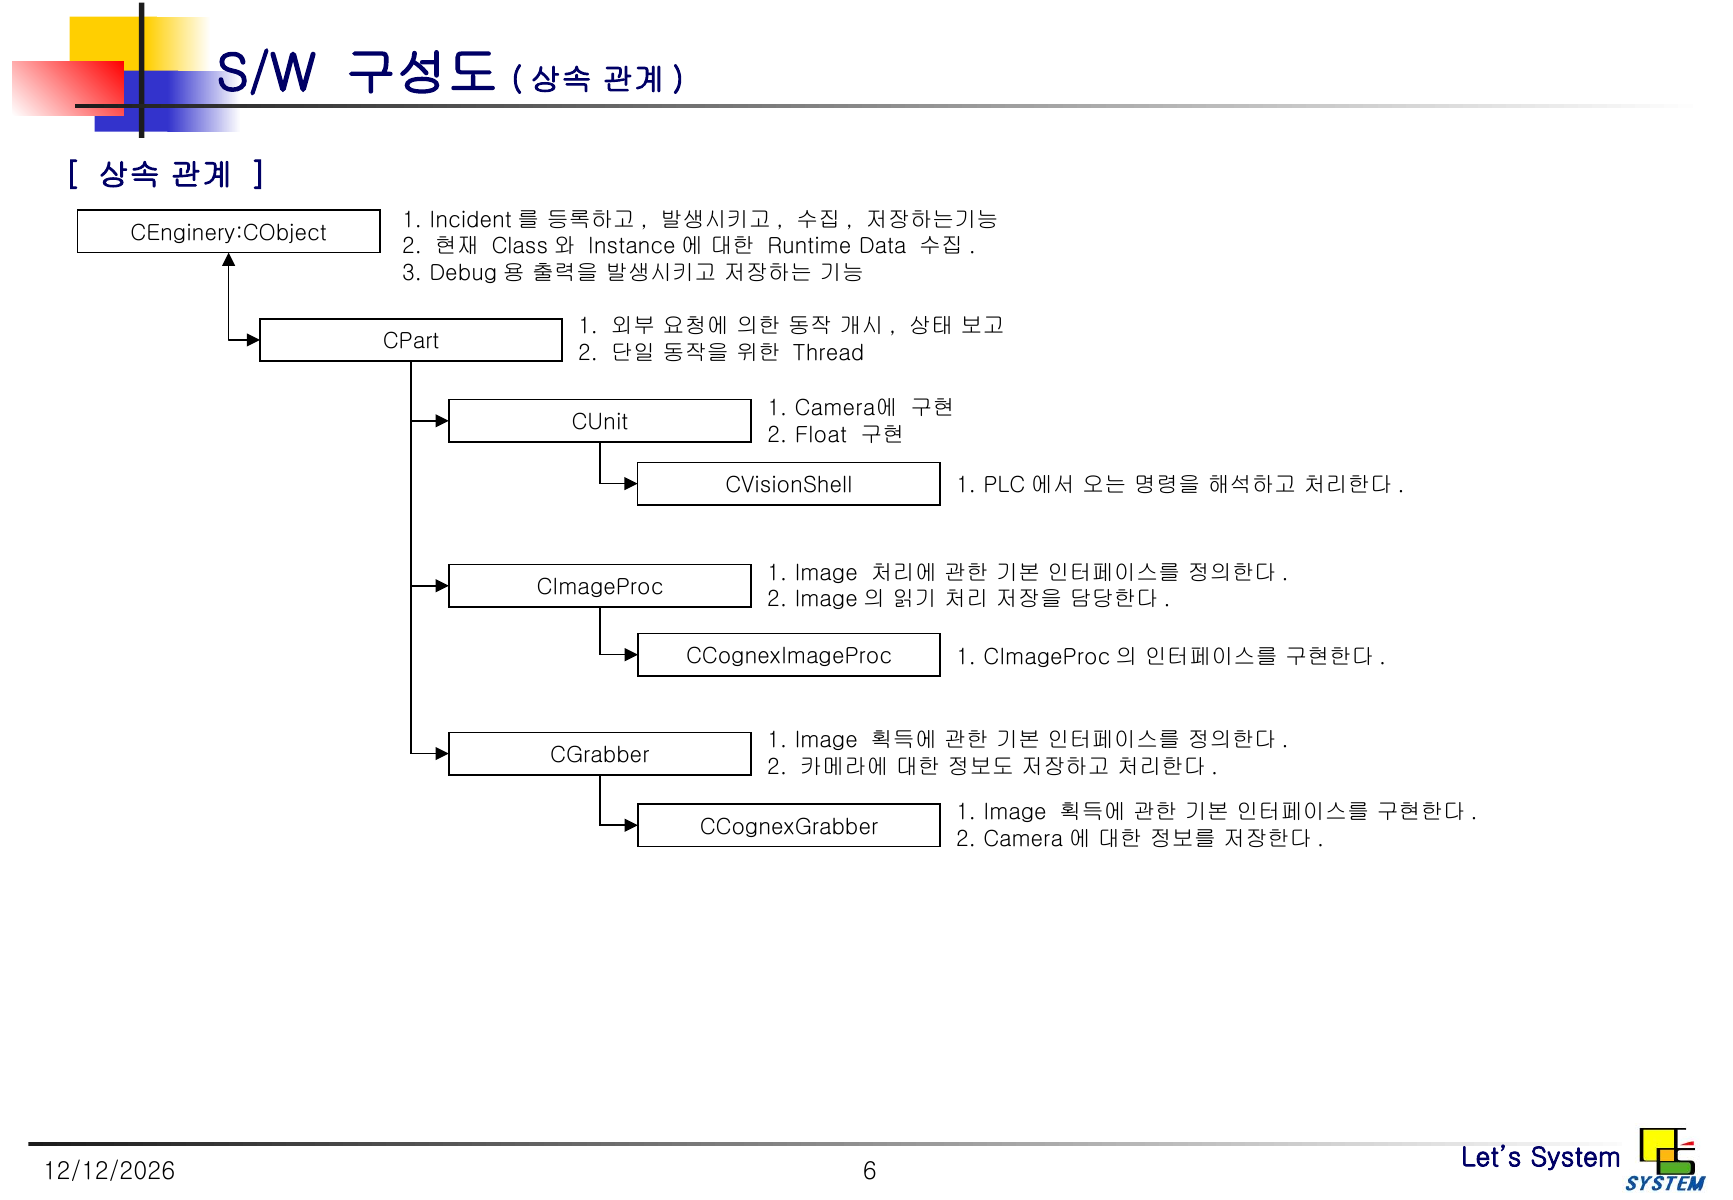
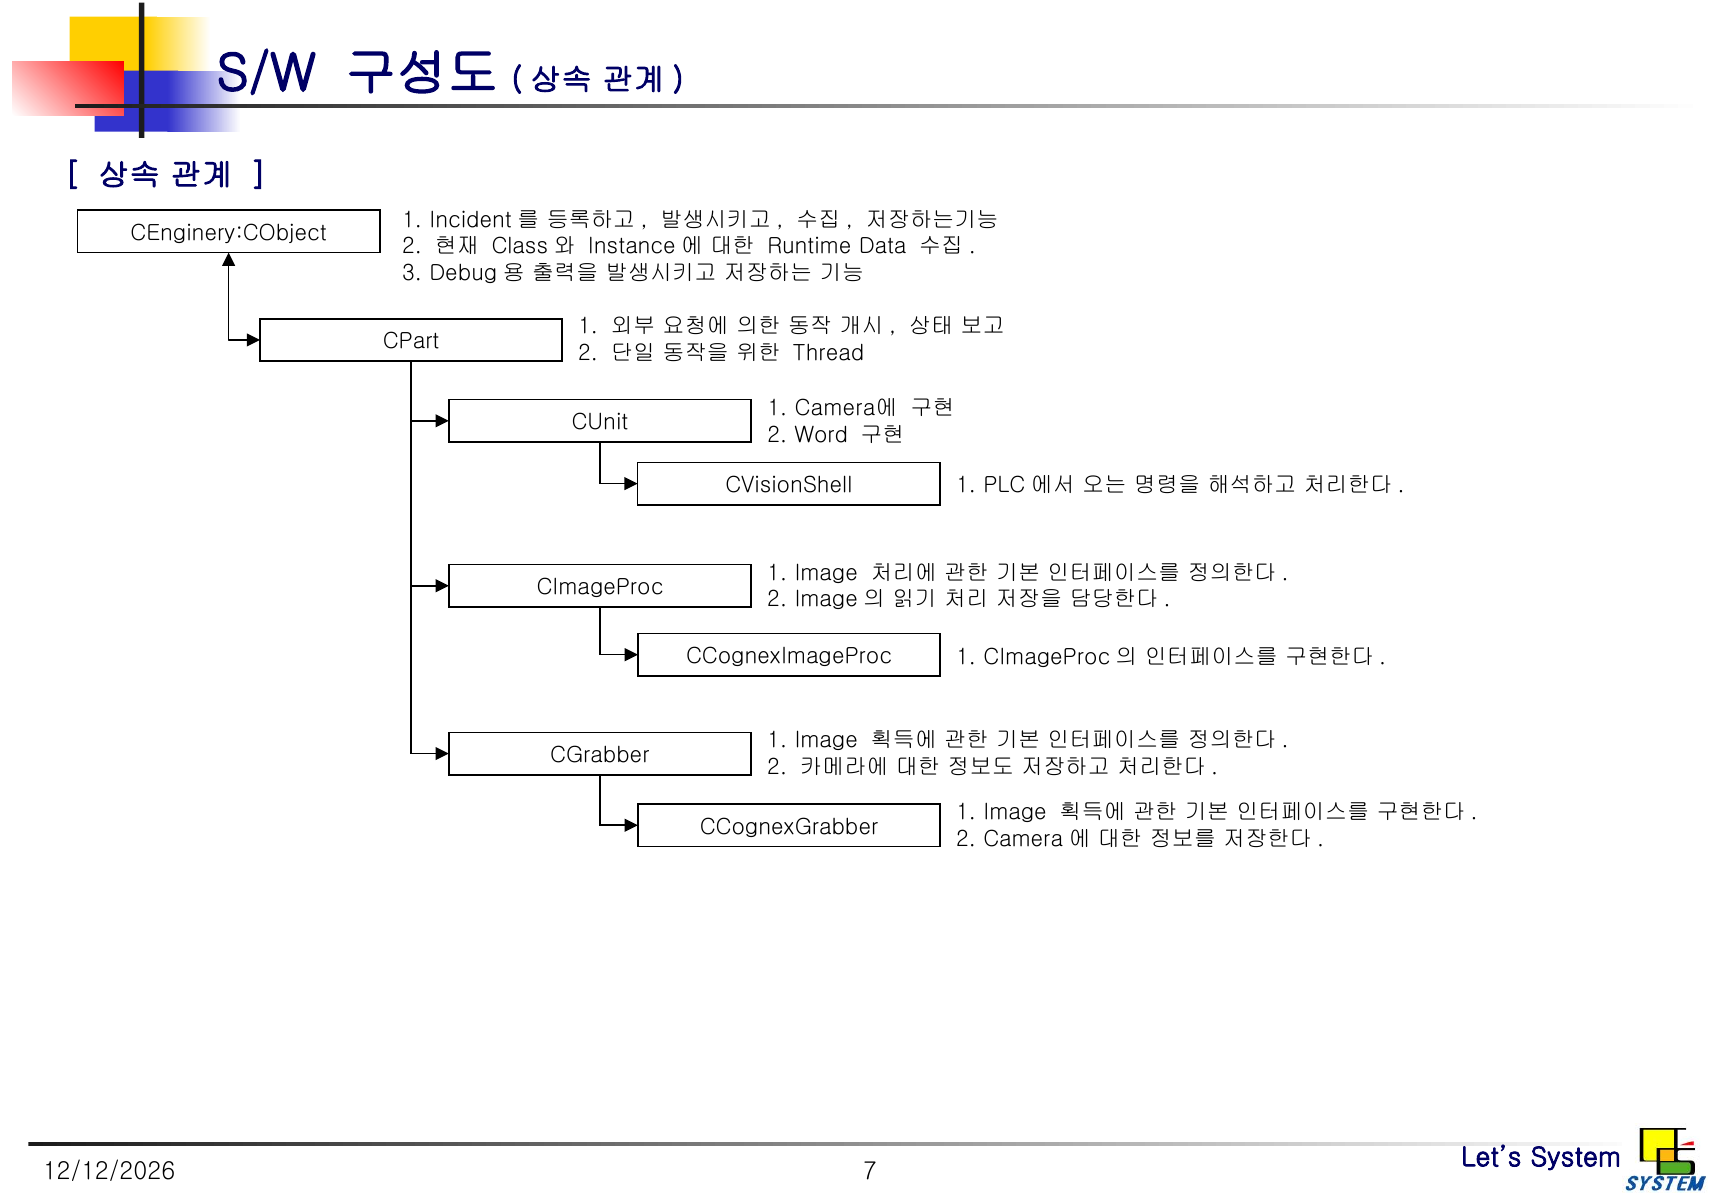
Float: Float -> Word (821, 435)
6: 6 -> 7 (870, 1172)
